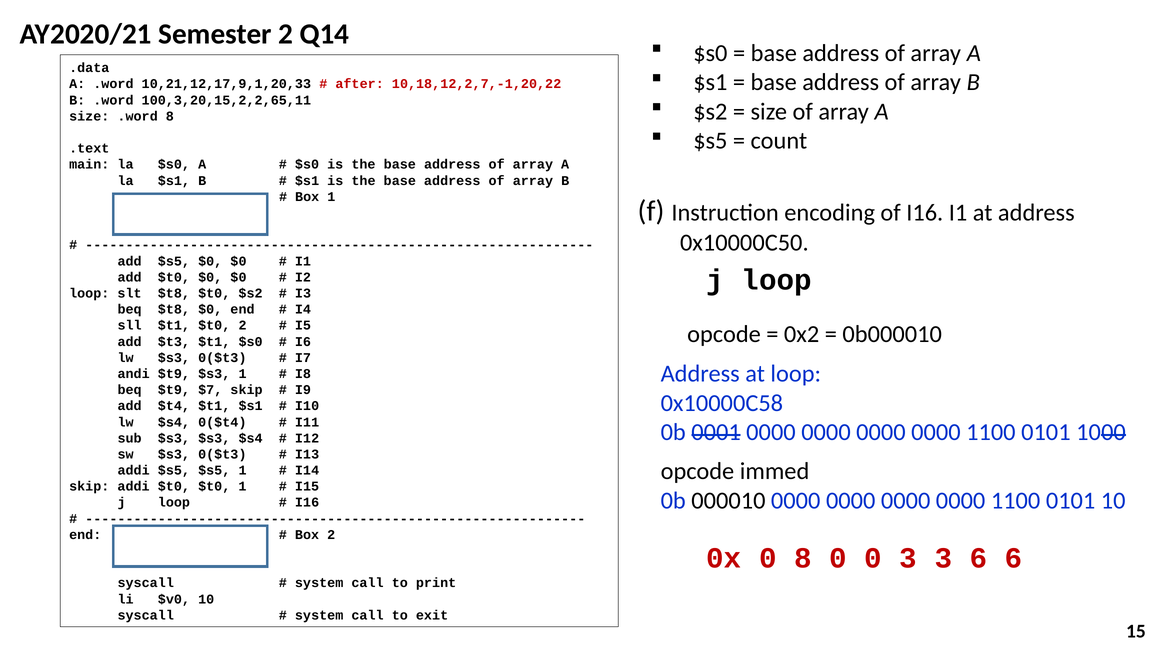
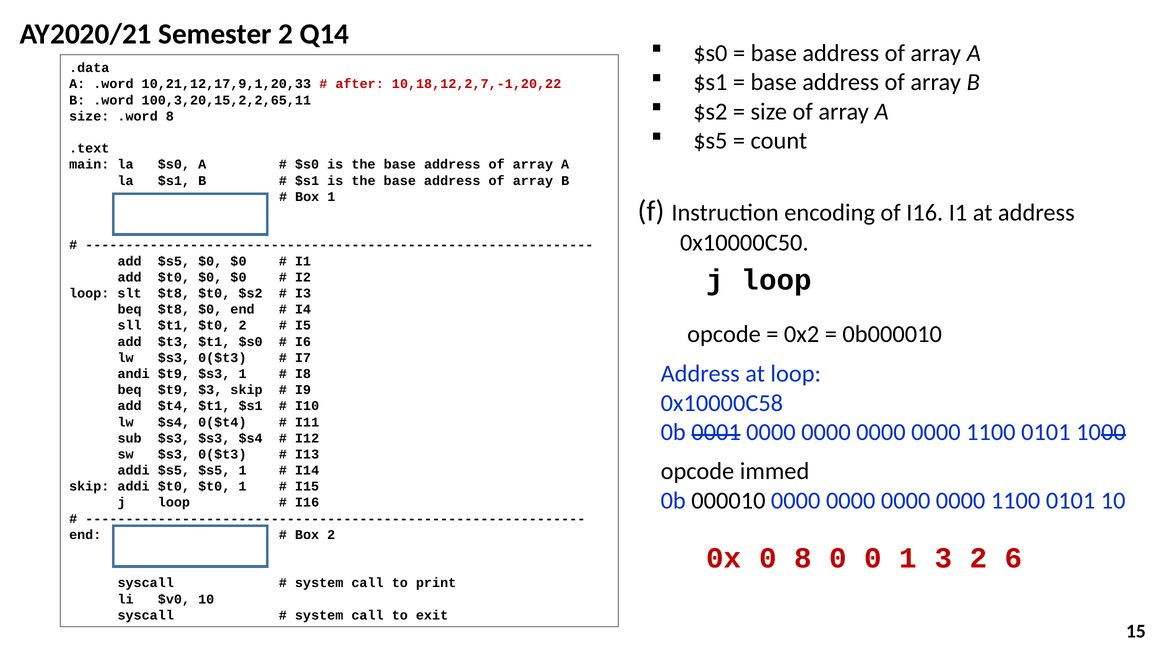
$7: $7 -> $3 (210, 390)
0 3: 3 -> 1 (908, 558)
3 6: 6 -> 2 (978, 558)
